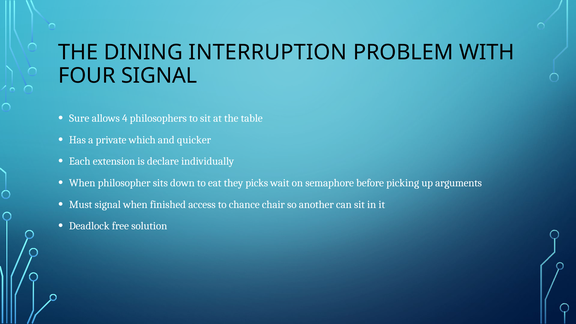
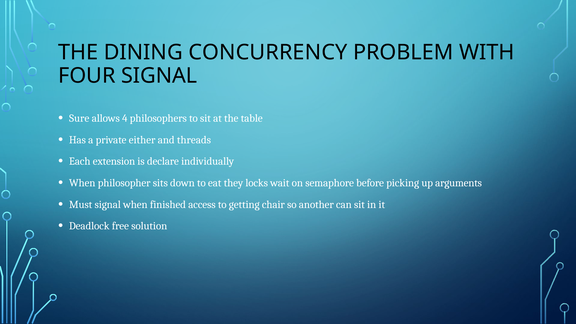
INTERRUPTION: INTERRUPTION -> CONCURRENCY (268, 52)
which: which -> either (142, 140)
quicker: quicker -> threads (194, 140)
picks: picks -> locks (257, 183)
chance: chance -> getting (244, 204)
